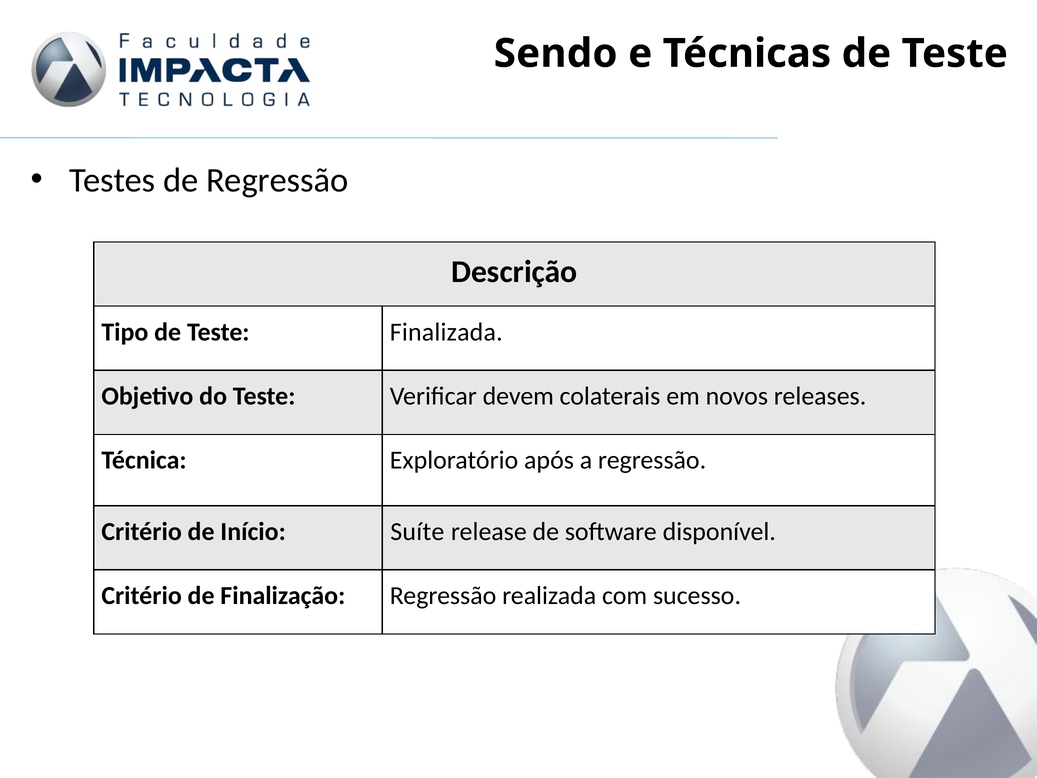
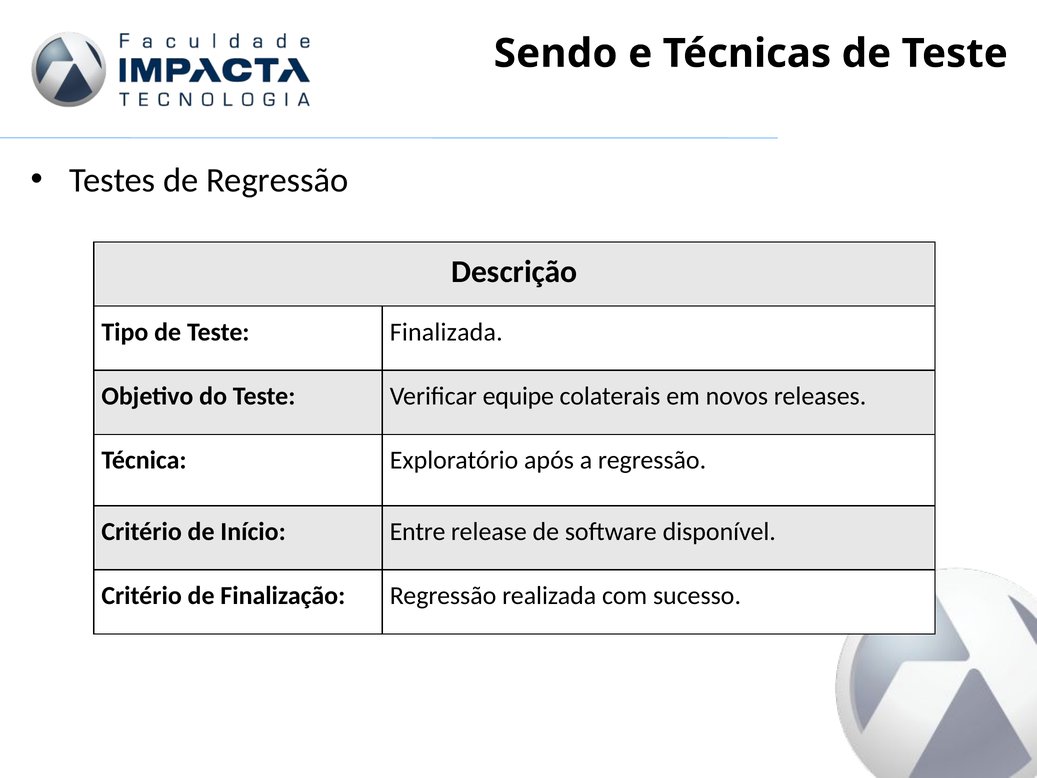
devem: devem -> equipe (518, 396)
Suíte: Suíte -> Entre (418, 531)
